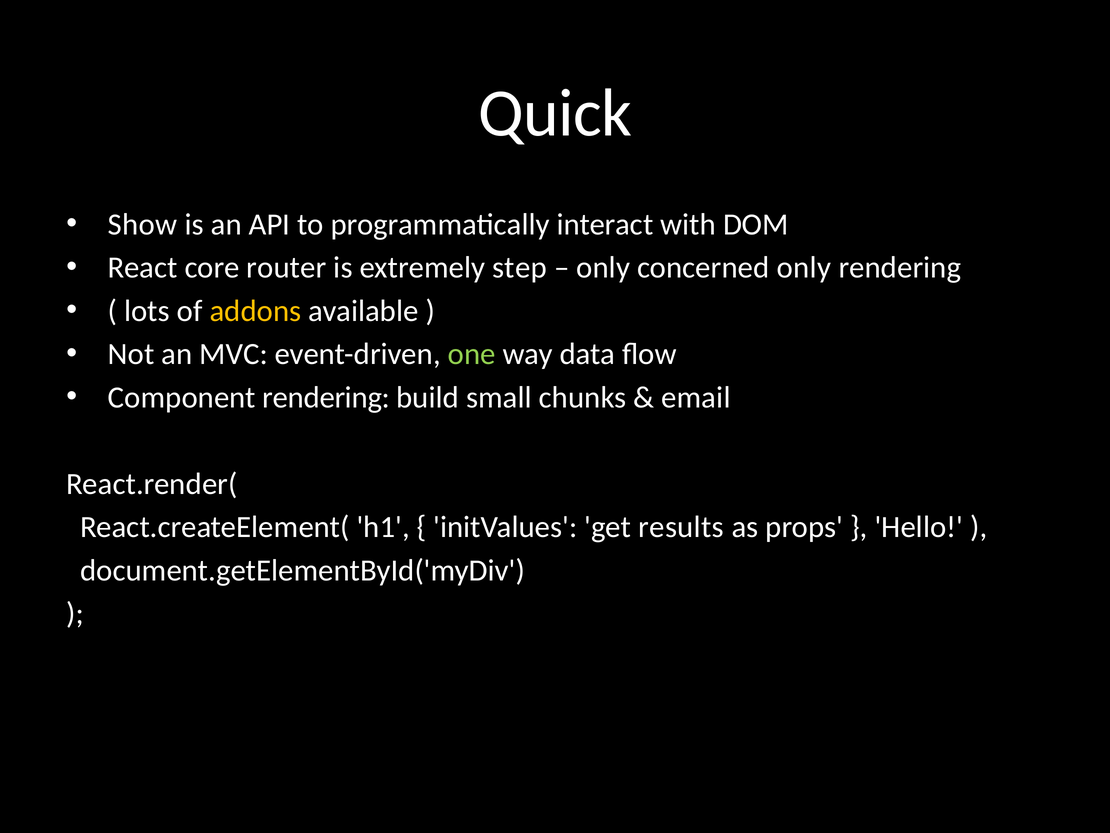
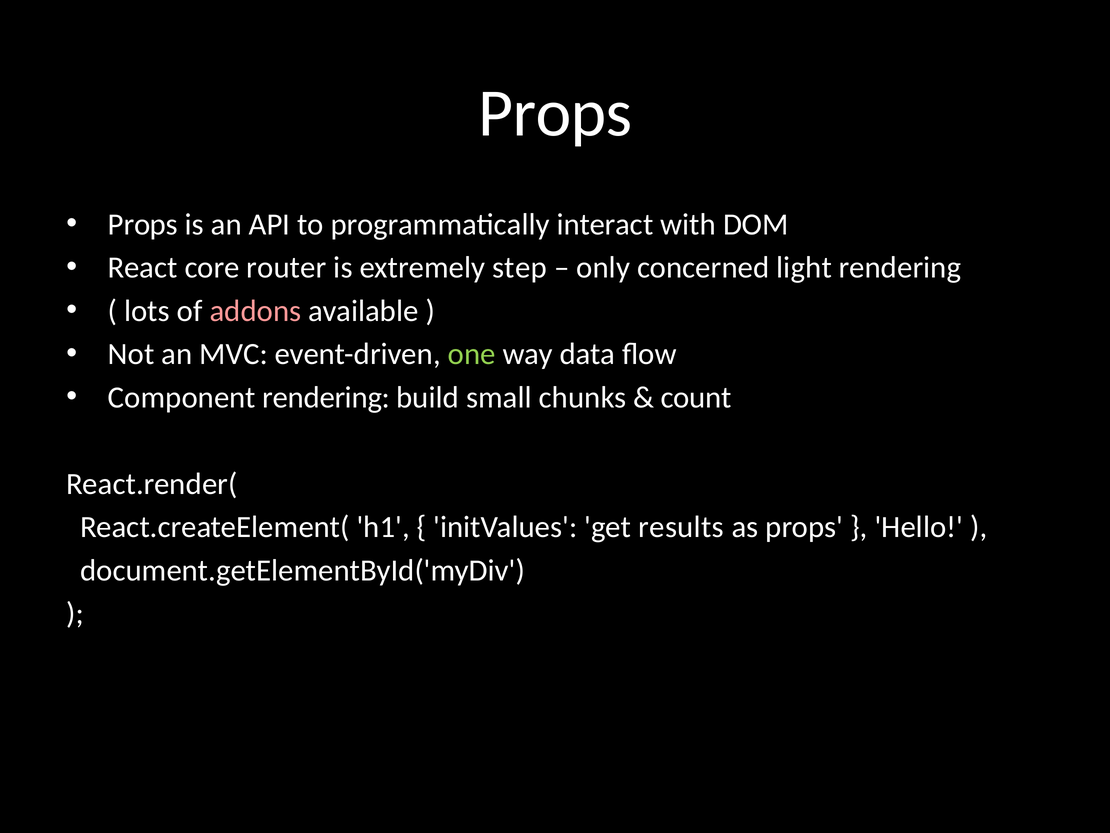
Quick: Quick -> Props (555, 113)
Show: Show -> Props (143, 224)
concerned only: only -> light (804, 267)
addons colour: yellow -> pink (255, 311)
email: email -> count (696, 397)
